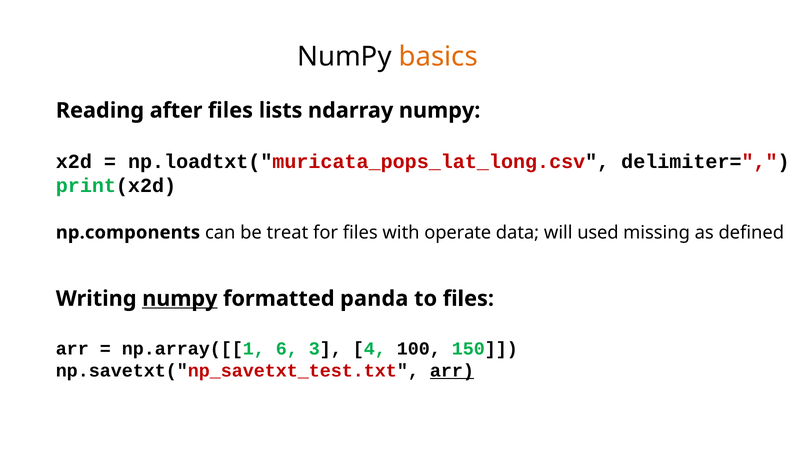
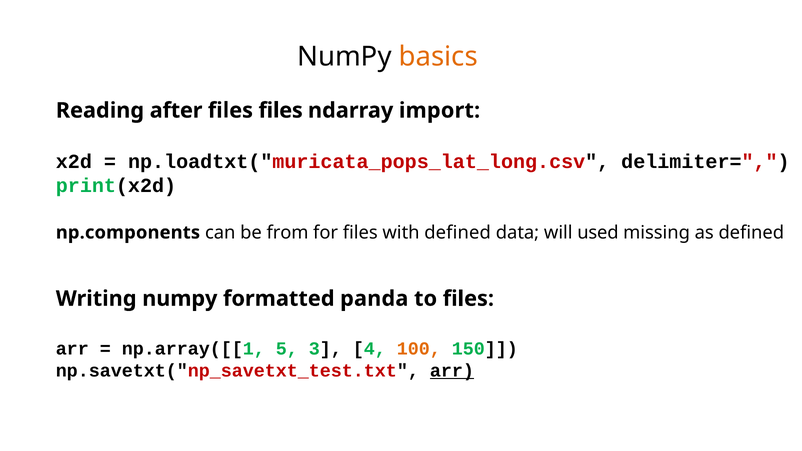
files lists: lists -> files (281, 111)
ndarray numpy: numpy -> import (440, 111)
treat: treat -> from (288, 233)
with operate: operate -> defined (458, 233)
numpy underline: present -> none (180, 299)
6: 6 -> 5 (287, 349)
100 colour: black -> orange (419, 349)
